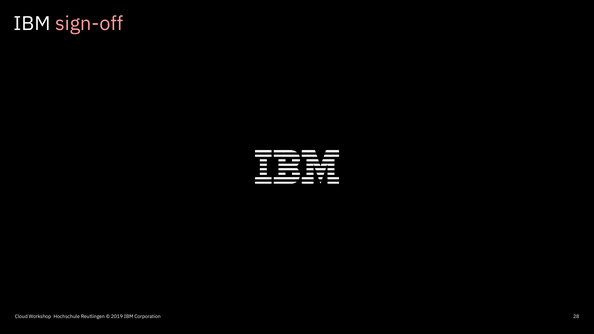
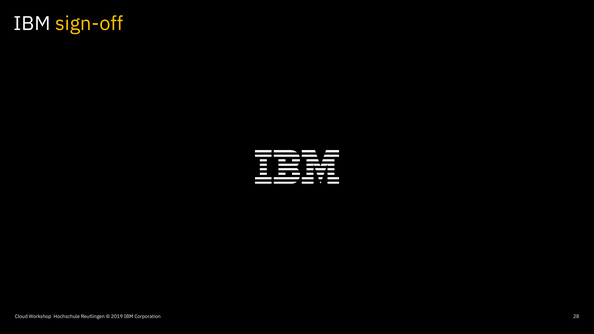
sign-off colour: pink -> yellow (89, 24)
